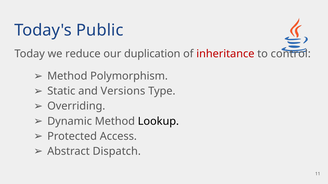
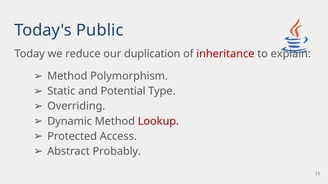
control: control -> explain (291, 54)
Versions: Versions -> Potential (123, 91)
Lookup colour: black -> red (158, 122)
Dispatch: Dispatch -> Probably (117, 152)
